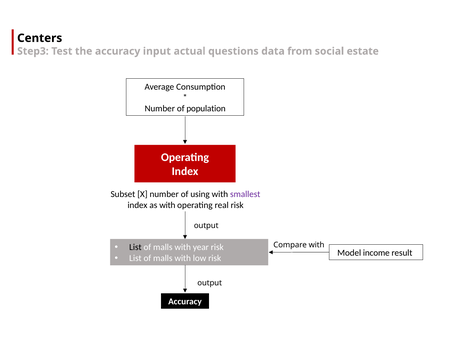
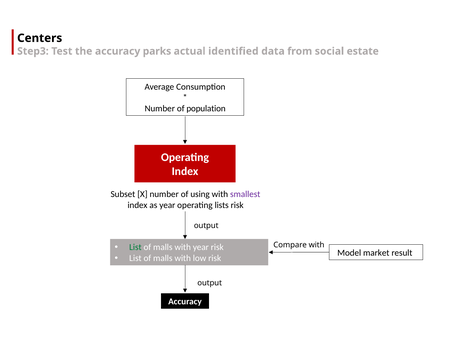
input: input -> parks (157, 51)
questions: questions -> identified (233, 51)
as with: with -> year (167, 205)
real: real -> lists (222, 205)
List colour: black -> green (135, 247)
income: income -> market (376, 253)
